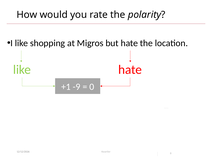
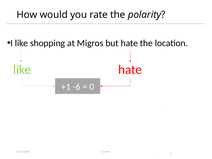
-9: -9 -> -6 (77, 87)
